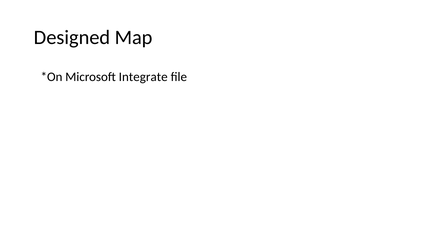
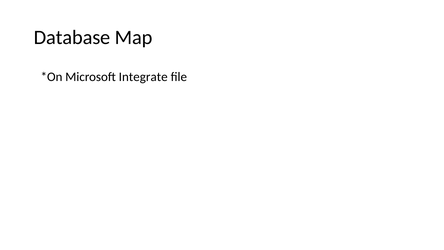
Designed: Designed -> Database (72, 37)
